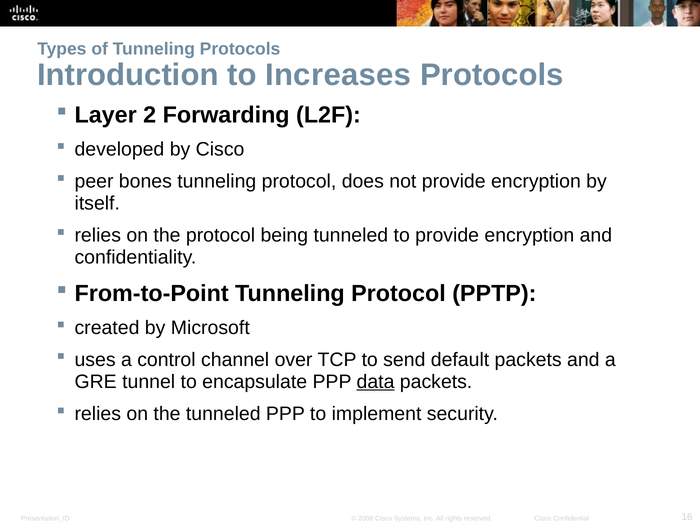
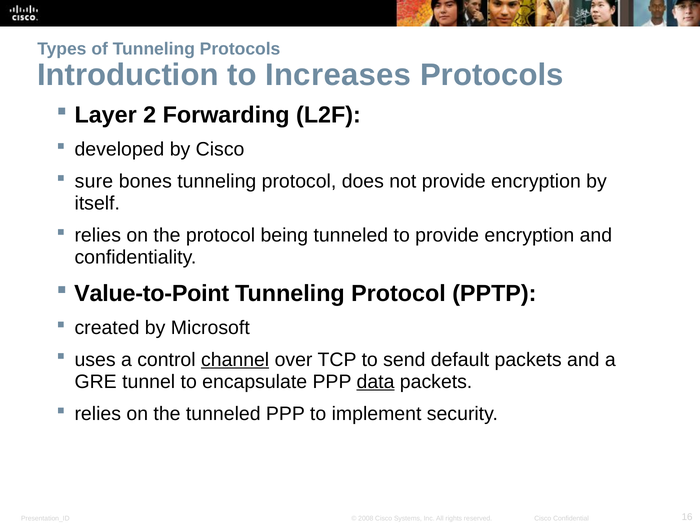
peer: peer -> sure (94, 181)
From-to-Point: From-to-Point -> Value-to-Point (152, 294)
channel underline: none -> present (235, 360)
